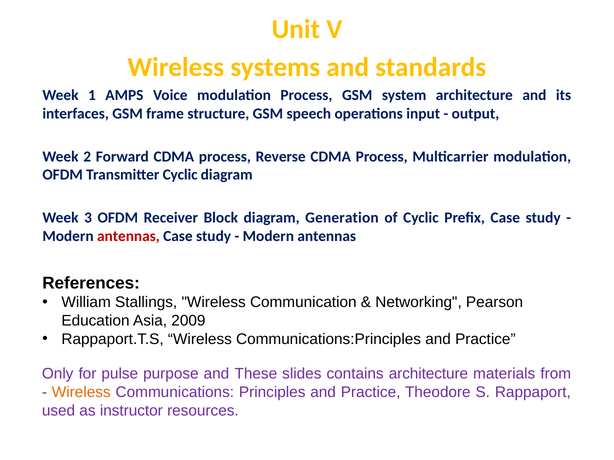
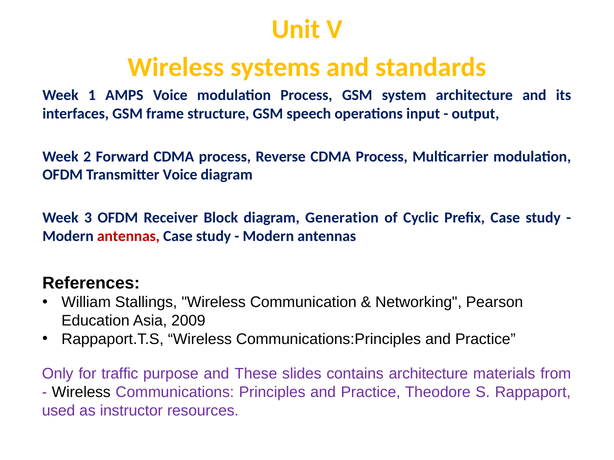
Transmitter Cyclic: Cyclic -> Voice (180, 175)
pulse: pulse -> traffic (120, 374)
Wireless colour: orange -> black (81, 393)
